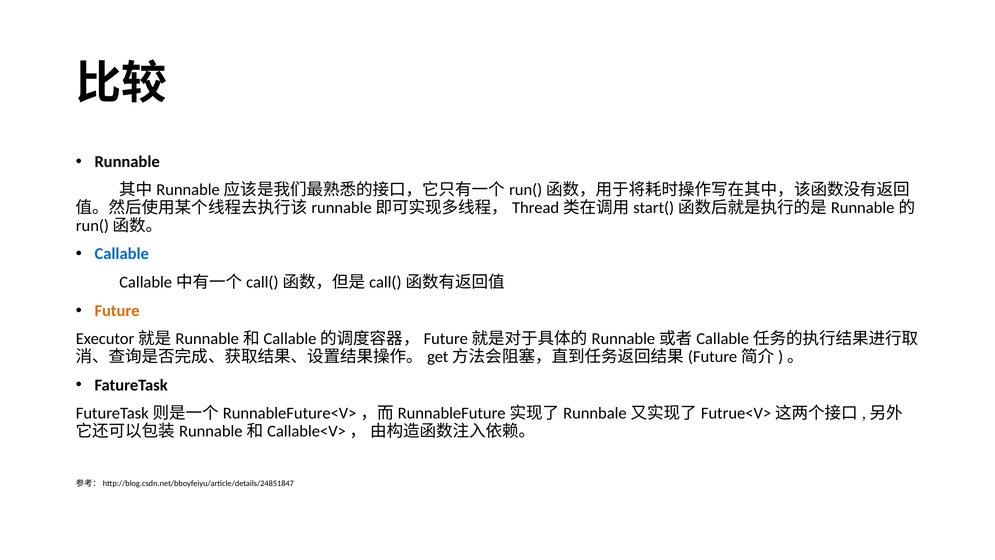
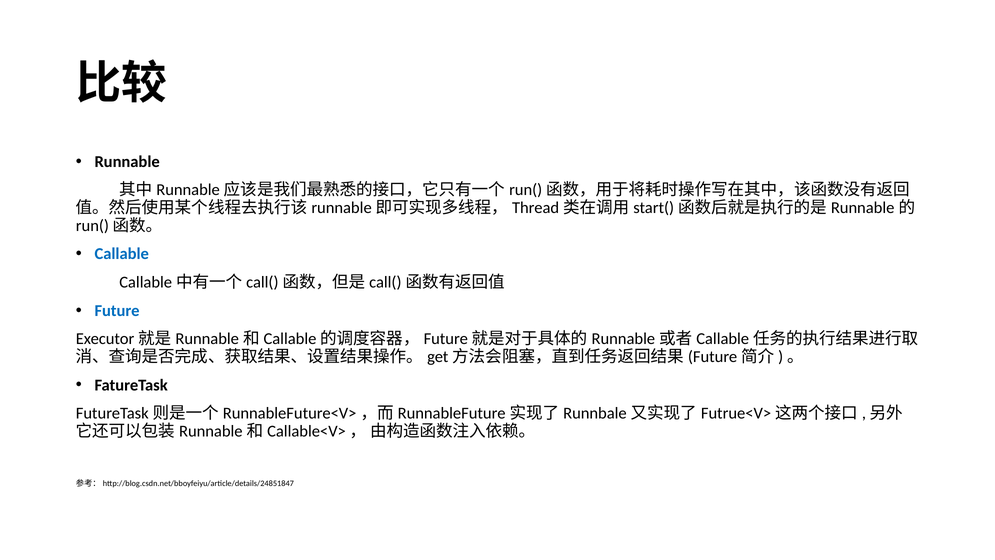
Future colour: orange -> blue (117, 310)
